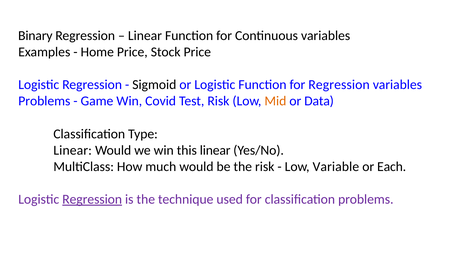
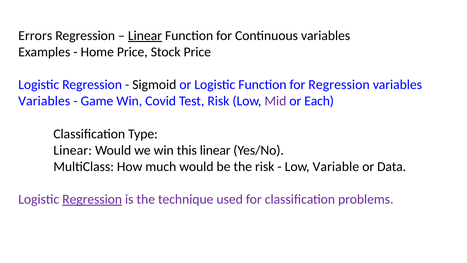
Binary: Binary -> Errors (35, 36)
Linear underline: none -> present (145, 36)
Problems: Problems -> Variables (44, 101)
Mid colour: orange -> purple (275, 101)
Data: Data -> Each (319, 101)
Each: Each -> Data (392, 166)
